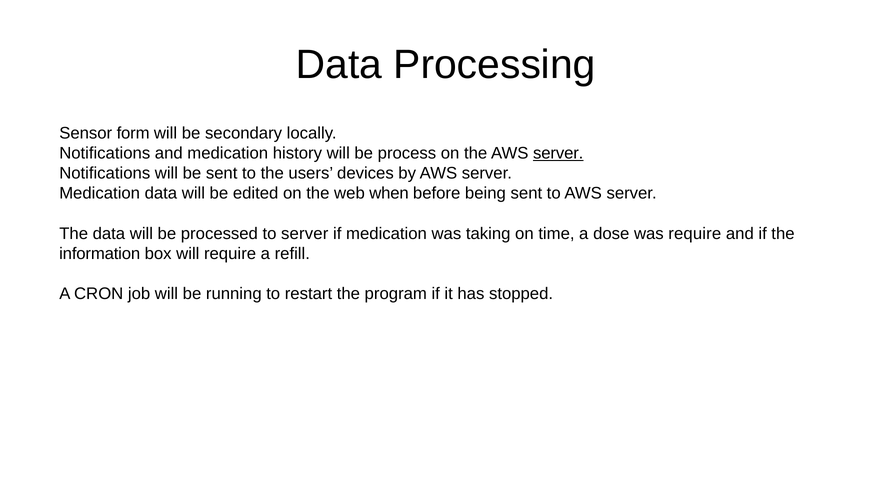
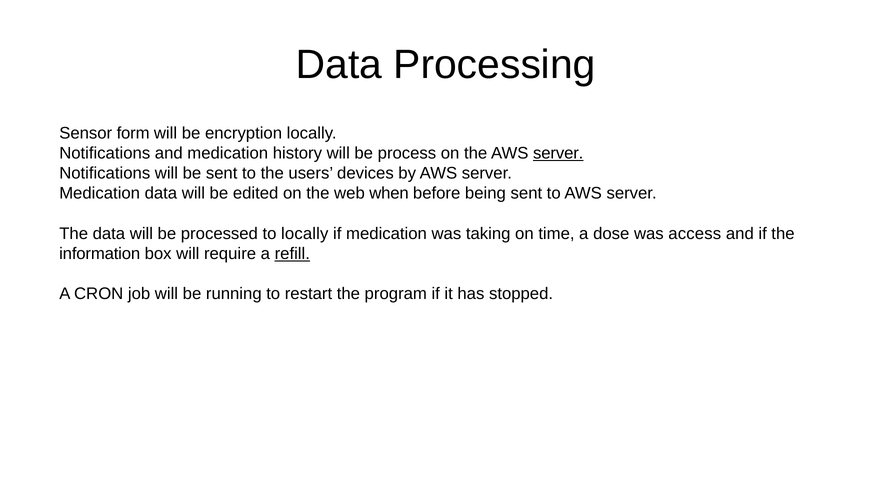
secondary: secondary -> encryption (244, 133)
to server: server -> locally (305, 233)
was require: require -> access (695, 233)
refill underline: none -> present (292, 253)
